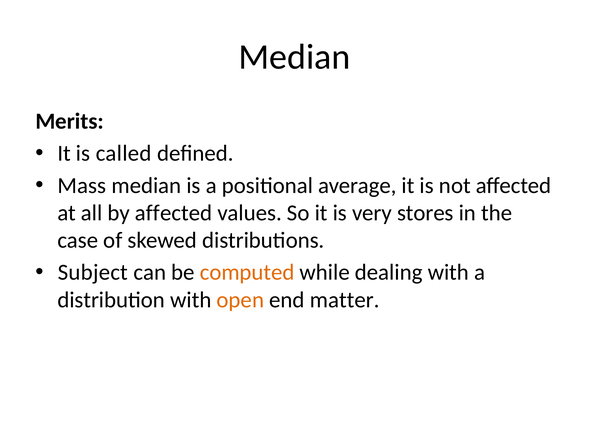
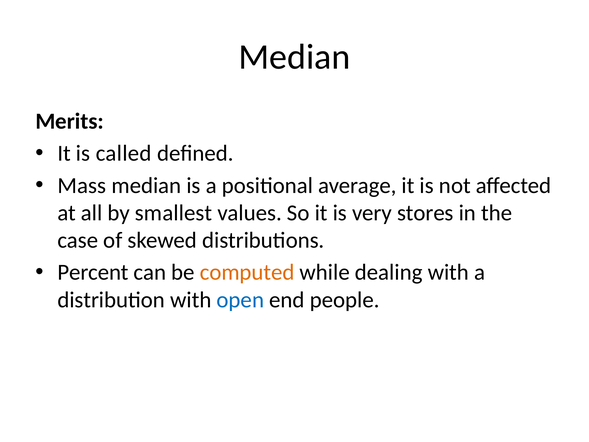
by affected: affected -> smallest (174, 213)
Subject: Subject -> Percent (93, 272)
open colour: orange -> blue (240, 300)
matter: matter -> people (345, 300)
